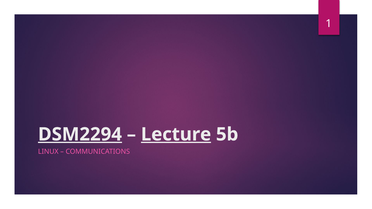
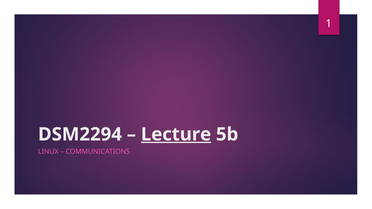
DSM2294 underline: present -> none (80, 135)
